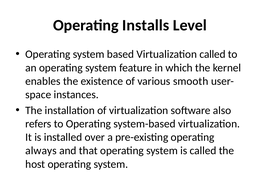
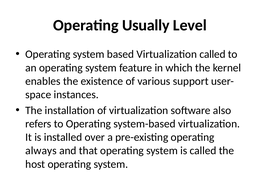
Installs: Installs -> Usually (146, 25)
smooth: smooth -> support (191, 81)
